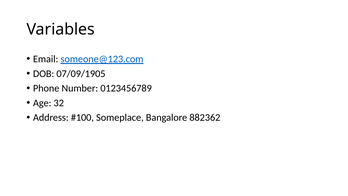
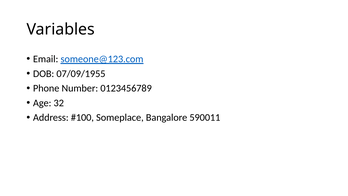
07/09/1905: 07/09/1905 -> 07/09/1955 (81, 74)
882362: 882362 -> 590011 (205, 117)
